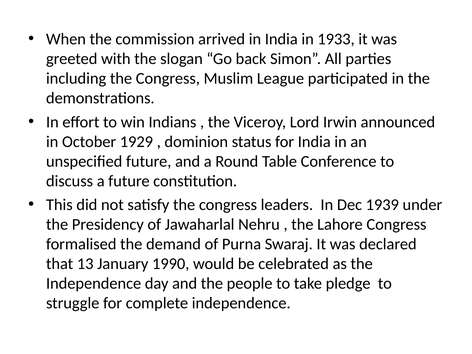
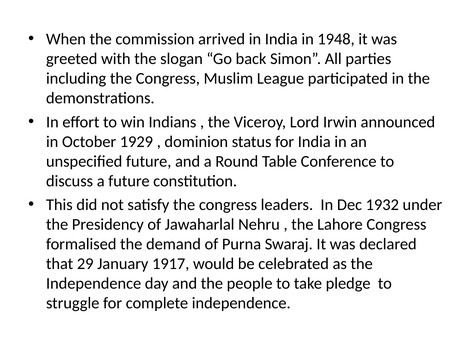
1933: 1933 -> 1948 (336, 39)
1939: 1939 -> 1932 (382, 205)
13: 13 -> 29 (85, 264)
1990: 1990 -> 1917 (171, 264)
